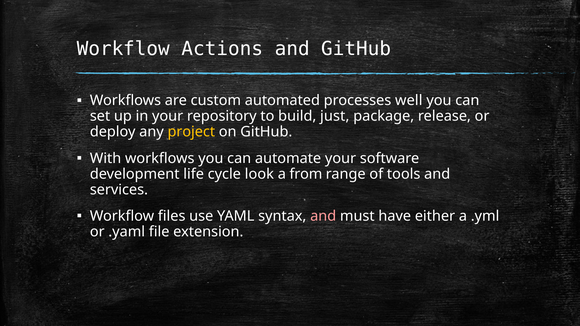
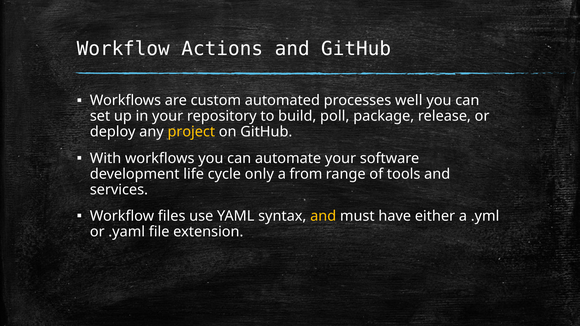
just: just -> poll (335, 116)
look: look -> only (259, 174)
and colour: pink -> yellow (323, 216)
